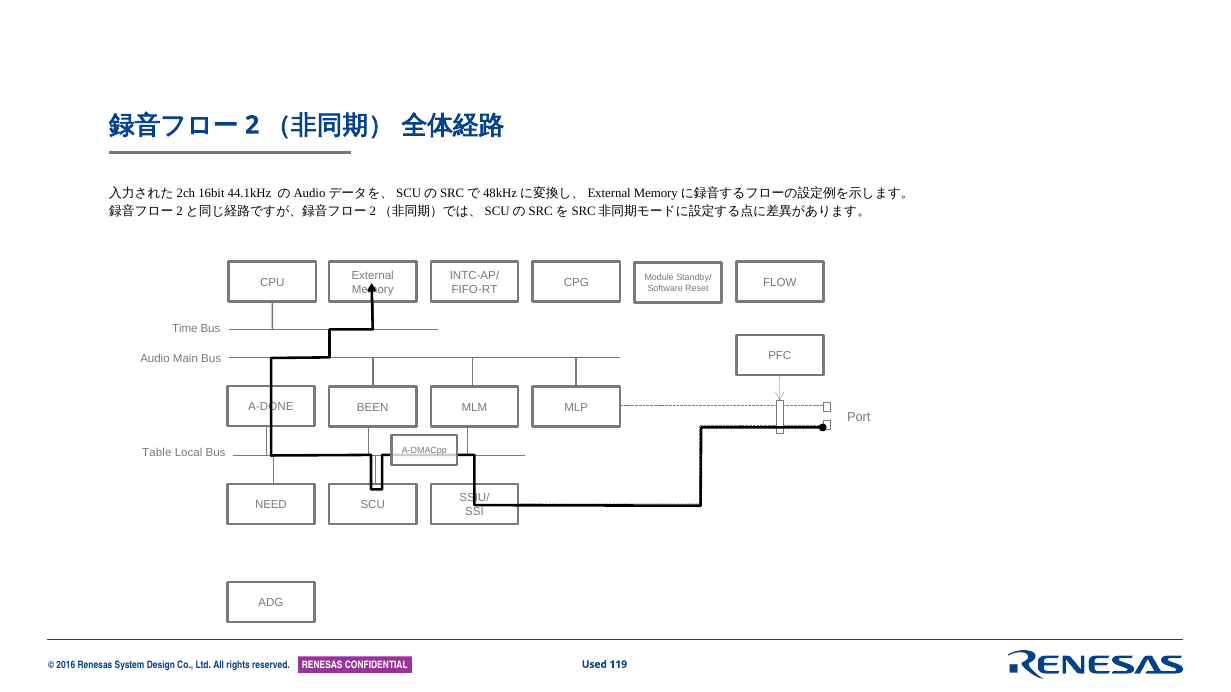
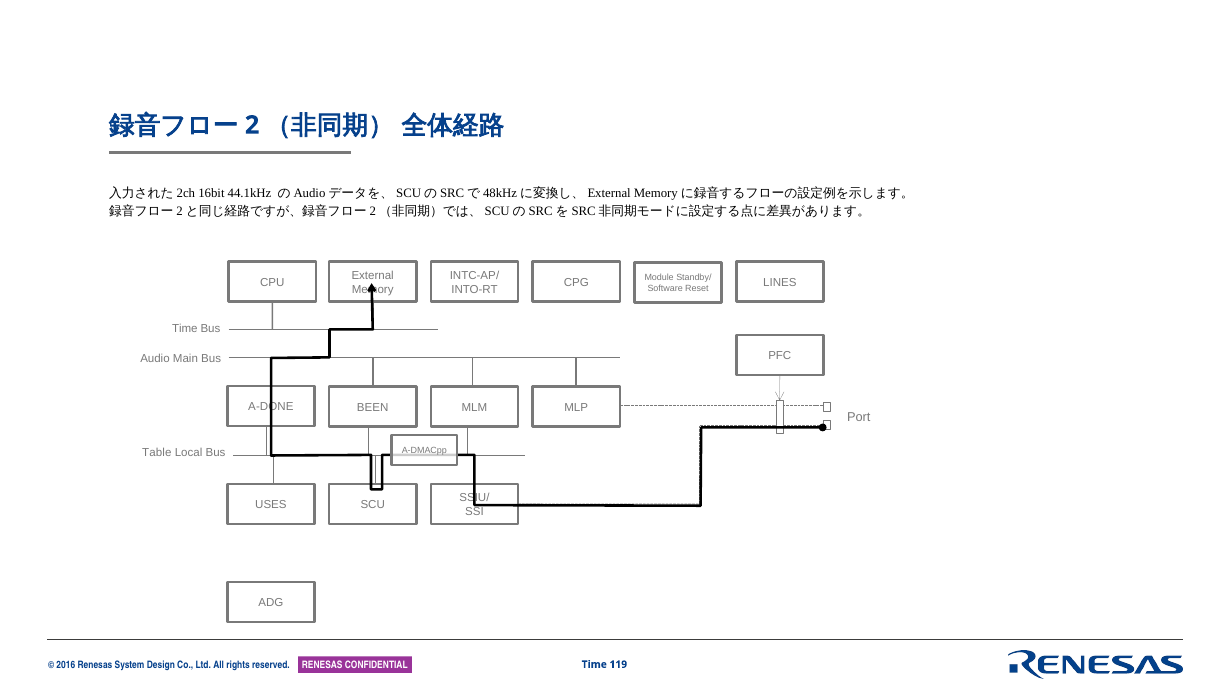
FLOW: FLOW -> LINES (780, 283)
FIFO-RT: FIFO-RT -> INTO-RT (475, 290)
NEED: NEED -> USES (271, 505)
Used: Used -> Time (594, 665)
